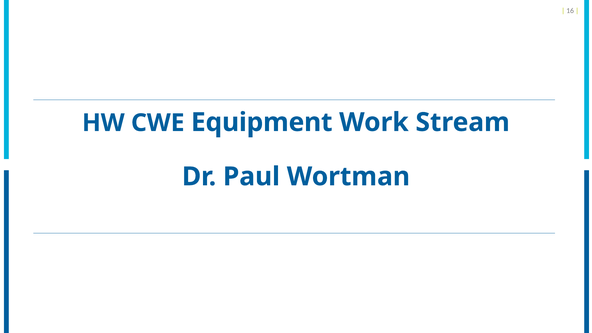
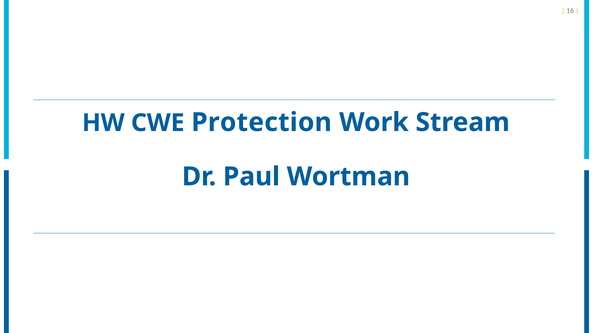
Equipment: Equipment -> Protection (262, 122)
